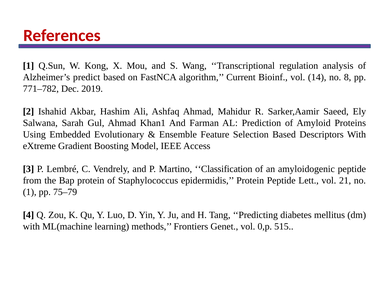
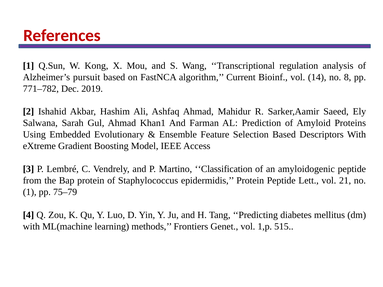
predict: predict -> pursuit (87, 77)
0,p: 0,p -> 1,p (265, 227)
